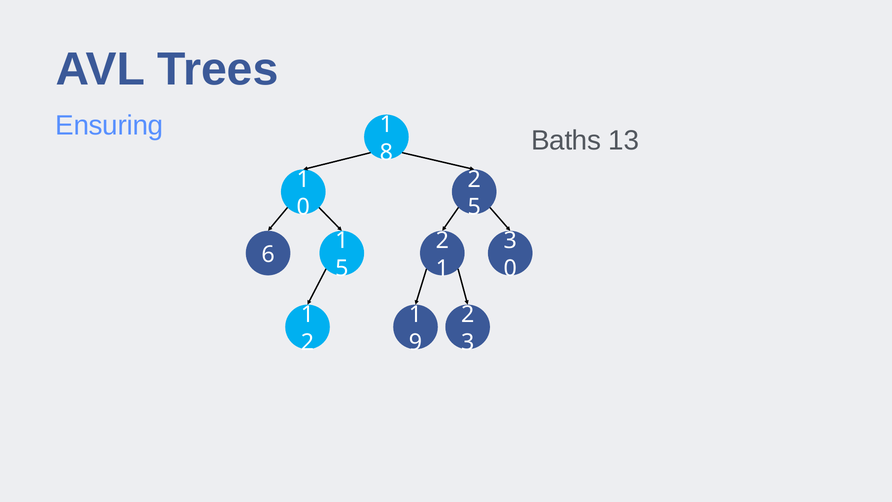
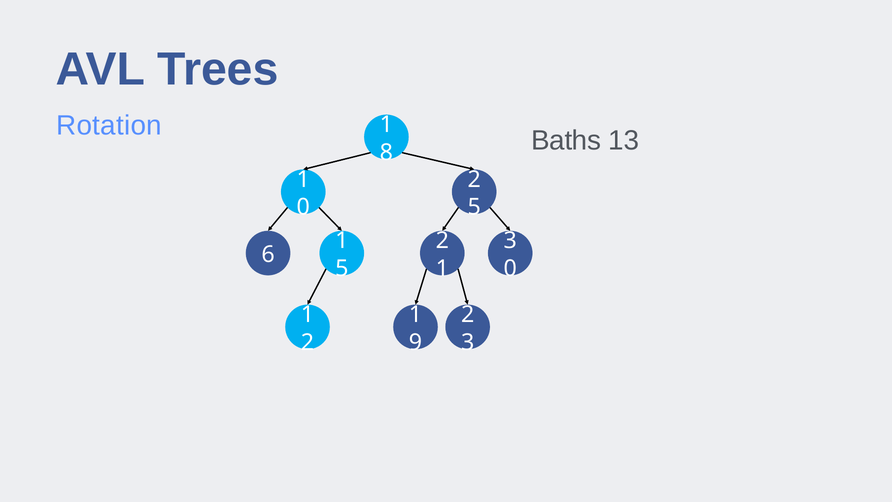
Ensuring: Ensuring -> Rotation (109, 126)
